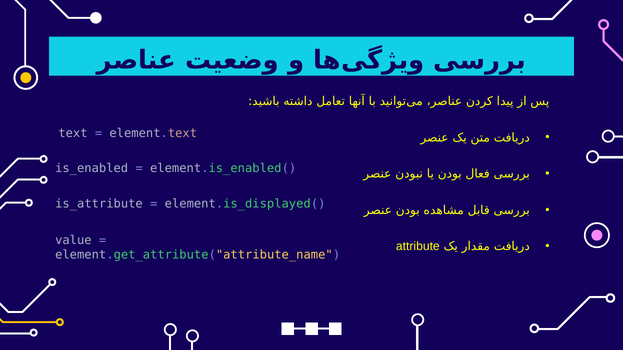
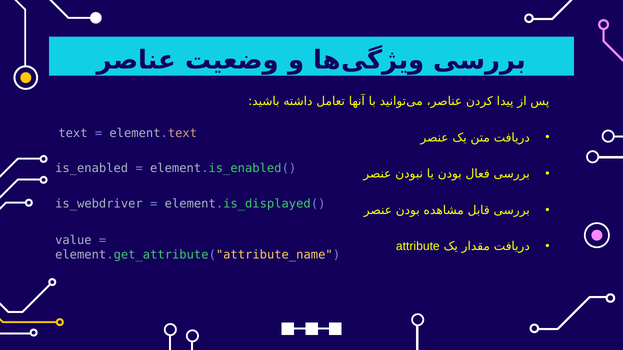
is_attribute: is_attribute -> is_webdriver (99, 204)
